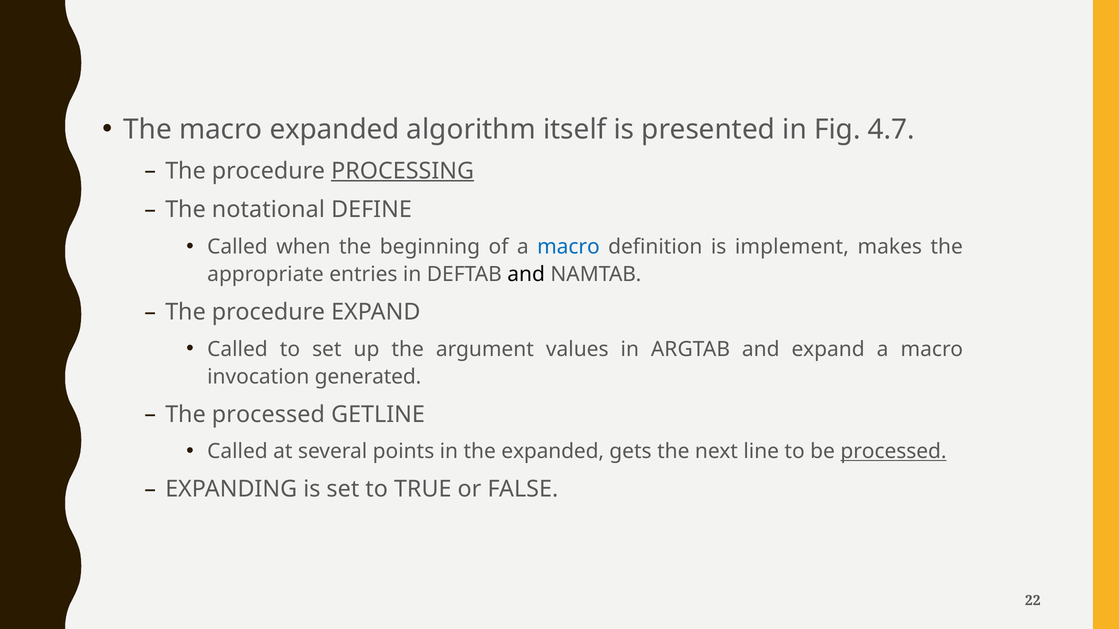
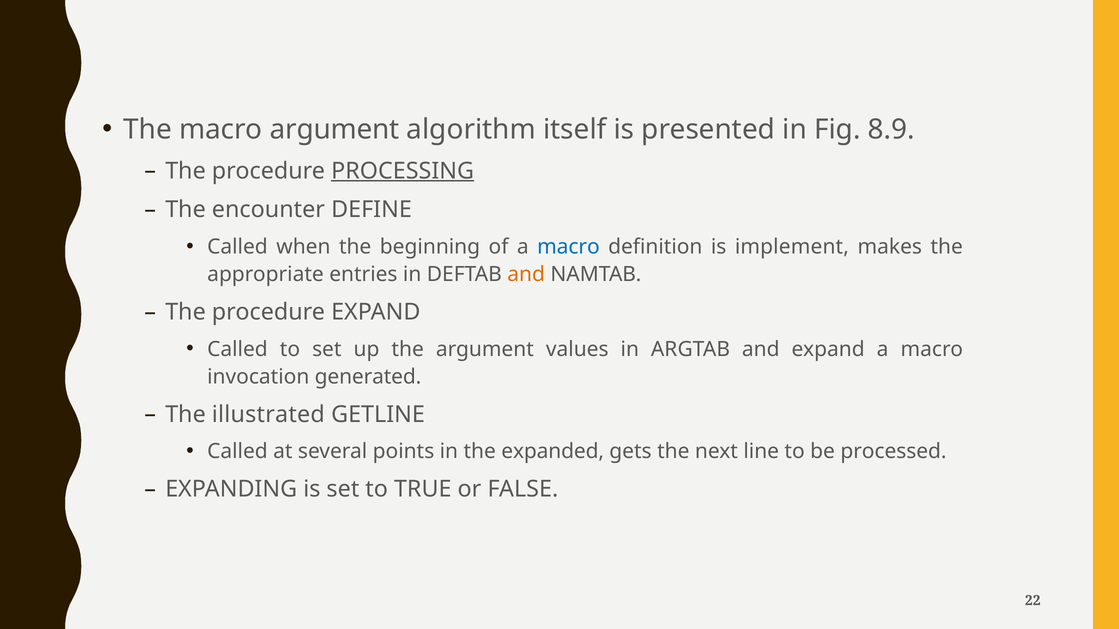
macro expanded: expanded -> argument (335, 130)
4.7: 4.7 -> 8.9 (891, 130)
notational: notational -> encounter (268, 210)
and colour: black -> orange (526, 275)
The processed: processed -> illustrated (268, 415)
processed underline: present -> none (893, 452)
